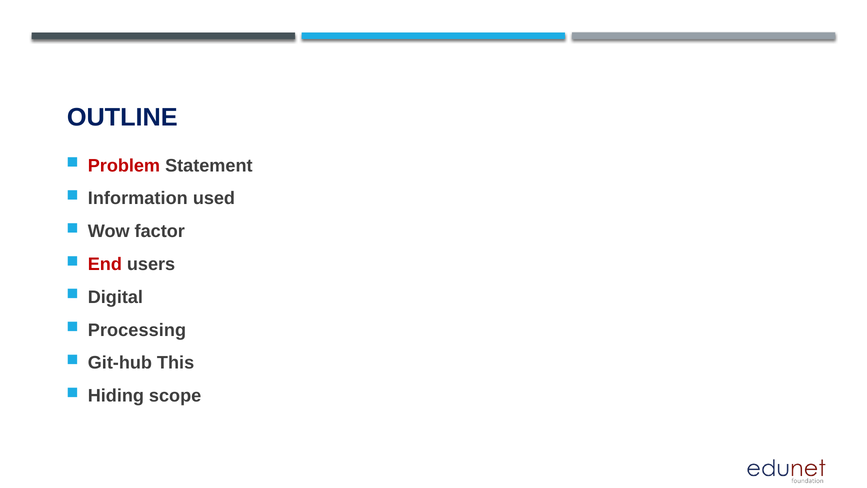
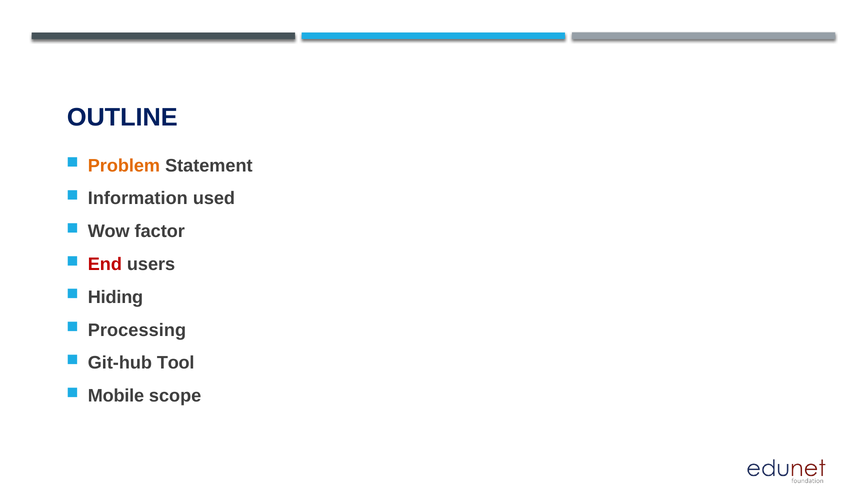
Problem colour: red -> orange (124, 166)
Digital: Digital -> Hiding (115, 297)
This: This -> Tool (176, 363)
Hiding: Hiding -> Mobile (116, 396)
